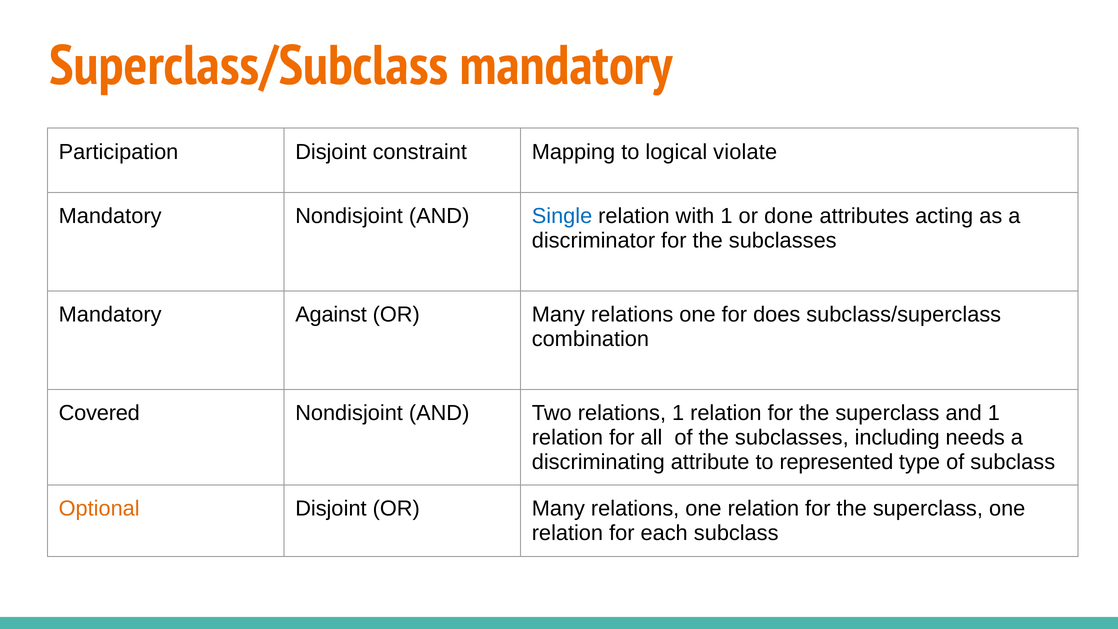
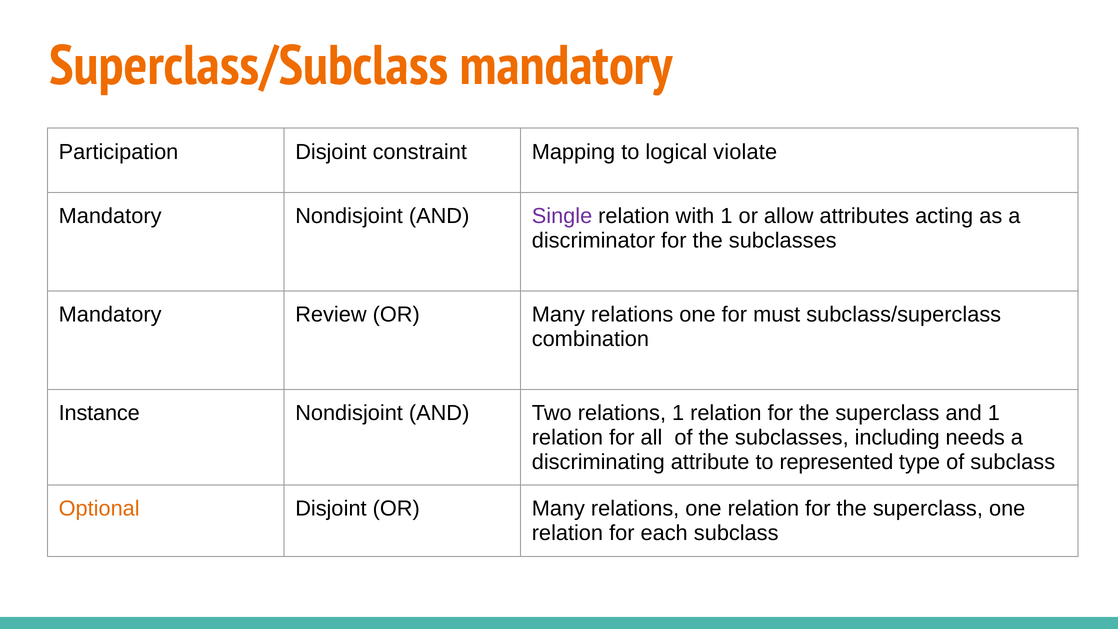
Single colour: blue -> purple (562, 216)
done: done -> allow (789, 216)
Against: Against -> Review (331, 315)
does: does -> must (777, 315)
Covered: Covered -> Instance (99, 413)
